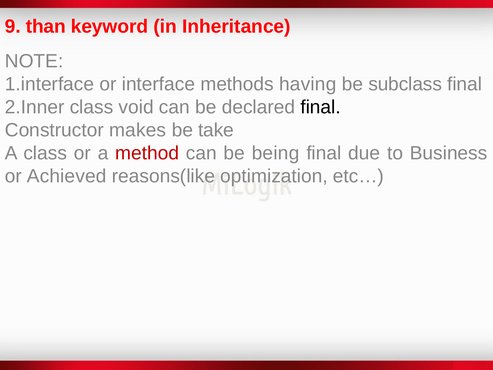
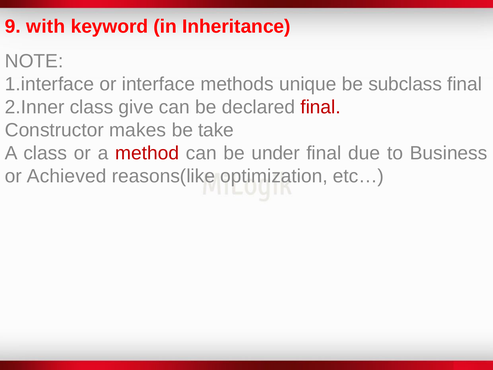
than: than -> with (46, 26)
having: having -> unique (308, 84)
void: void -> give (136, 107)
final colour: black -> red (321, 107)
being: being -> under (276, 153)
